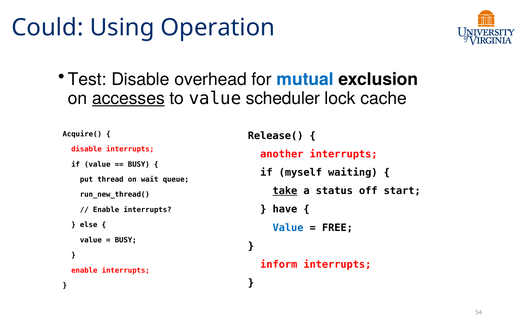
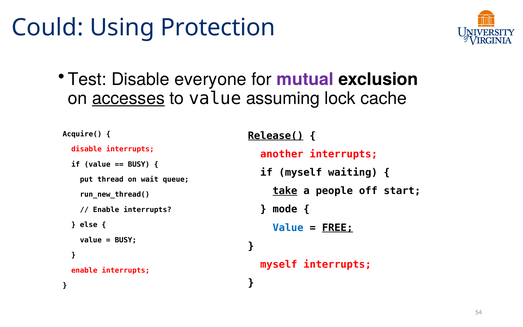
Operation: Operation -> Protection (218, 28)
overhead: overhead -> everyone (210, 79)
mutual colour: blue -> purple (305, 79)
scheduler: scheduler -> assuming (283, 98)
Release( underline: none -> present (276, 136)
status: status -> people (334, 191)
have: have -> mode (285, 209)
FREE underline: none -> present (337, 228)
inform: inform -> myself (279, 264)
